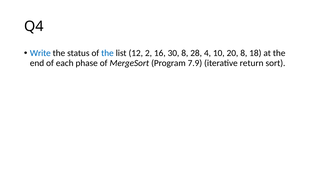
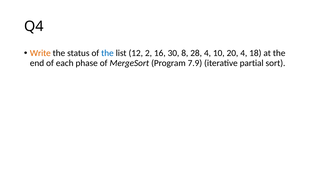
Write colour: blue -> orange (40, 53)
20 8: 8 -> 4 (244, 53)
return: return -> partial (252, 63)
